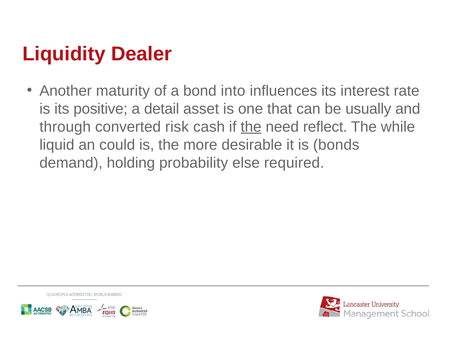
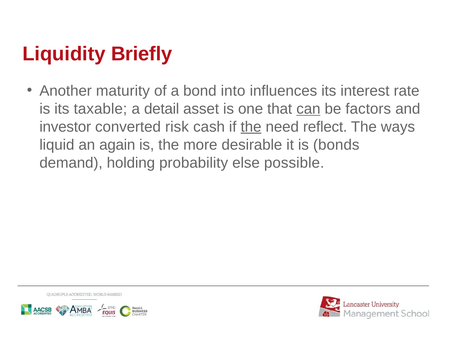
Dealer: Dealer -> Briefly (142, 54)
positive: positive -> taxable (100, 109)
can underline: none -> present (308, 109)
usually: usually -> factors (368, 109)
through: through -> investor (65, 127)
while: while -> ways (398, 127)
could: could -> again (117, 145)
required: required -> possible (294, 163)
